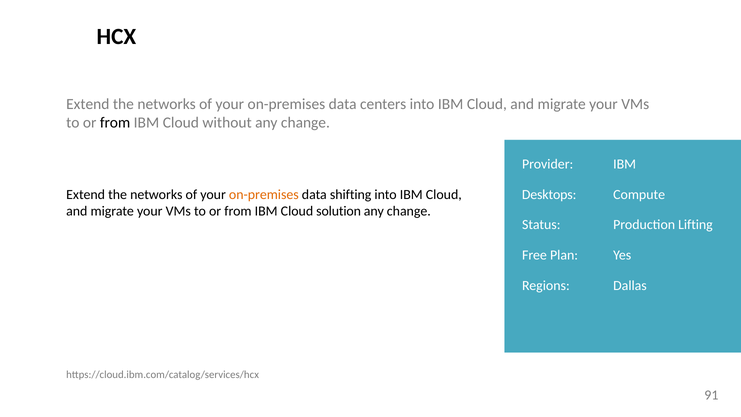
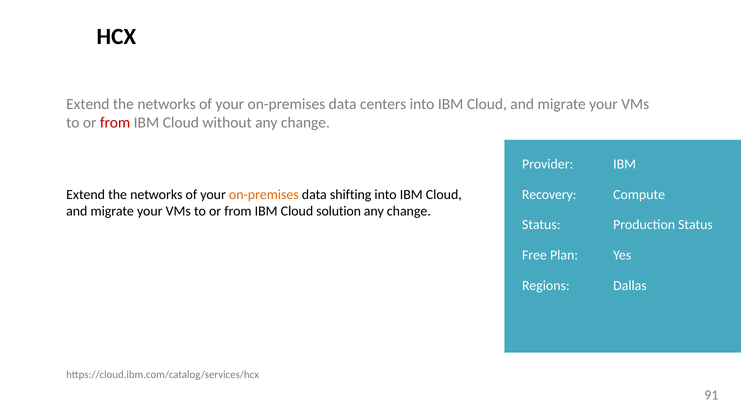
from colour: black -> red (115, 123)
Desktops: Desktops -> Recovery (549, 194)
Production Lifting: Lifting -> Status (695, 225)
